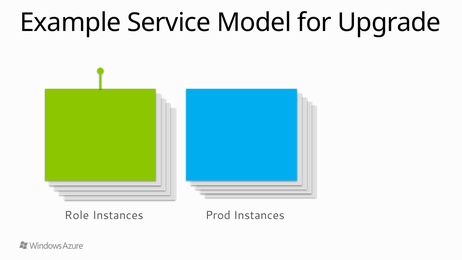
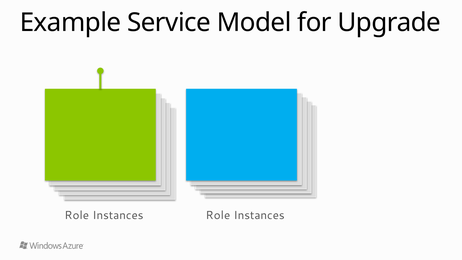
Prod: Prod -> Role (218, 215)
